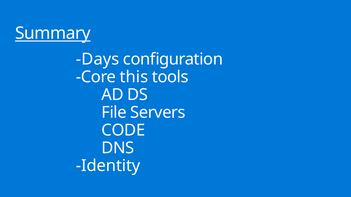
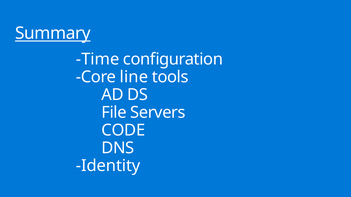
Days: Days -> Time (98, 59)
this: this -> line (134, 77)
